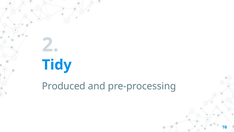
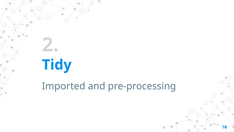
Produced: Produced -> Imported (64, 86)
